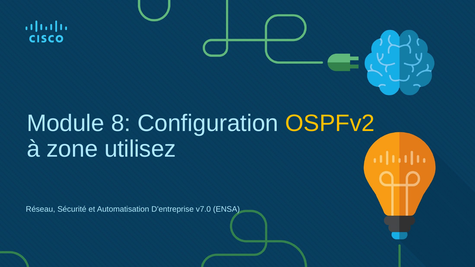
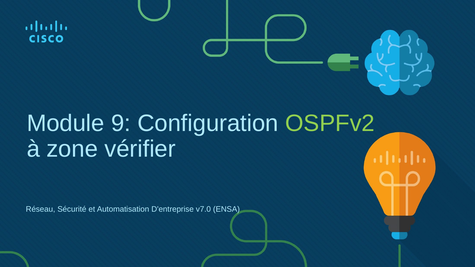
8: 8 -> 9 (121, 123)
OSPFv2 colour: yellow -> light green (330, 123)
utilisez: utilisez -> vérifier (140, 149)
